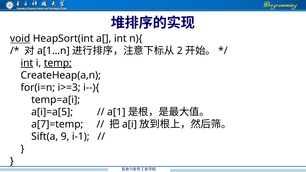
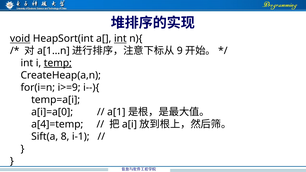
int underline: none -> present (120, 39)
2: 2 -> 9 (180, 51)
int underline: present -> none (27, 63)
i>=3: i>=3 -> i>=9 (69, 88)
a[i]=a[5: a[i]=a[5 -> a[i]=a[0 (52, 112)
a[7]=temp: a[7]=temp -> a[4]=temp (57, 124)
9: 9 -> 8 (65, 137)
